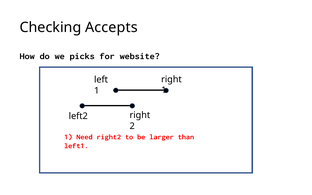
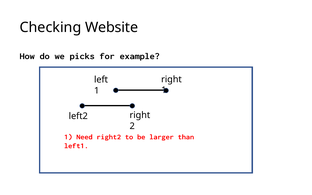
Accepts: Accepts -> Website (112, 28)
website: website -> example (140, 56)
